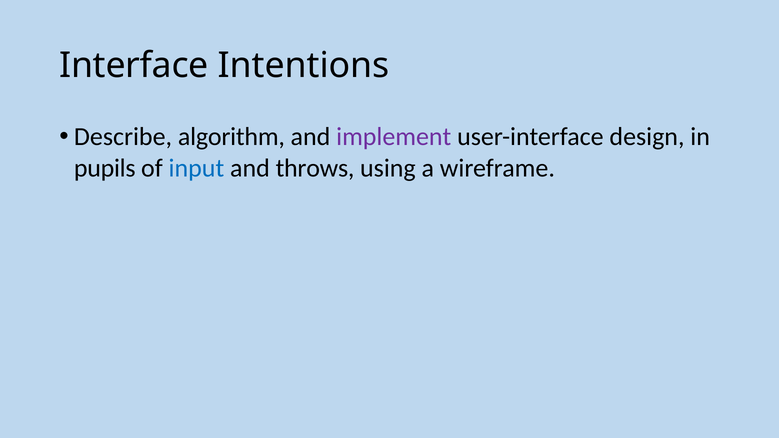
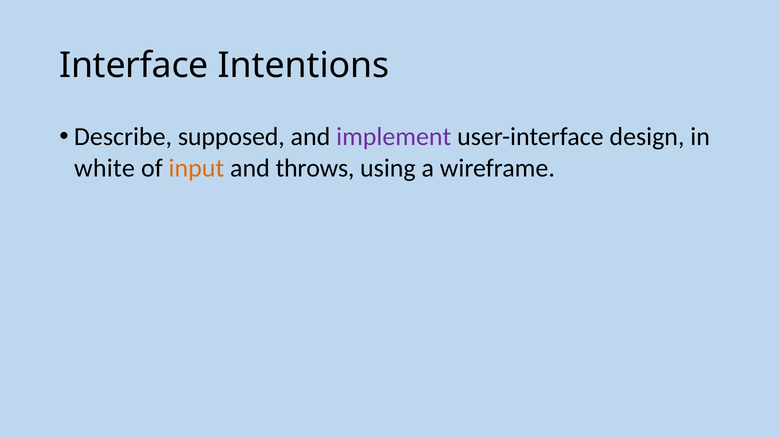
algorithm: algorithm -> supposed (231, 137)
pupils: pupils -> white (104, 168)
input colour: blue -> orange (196, 168)
